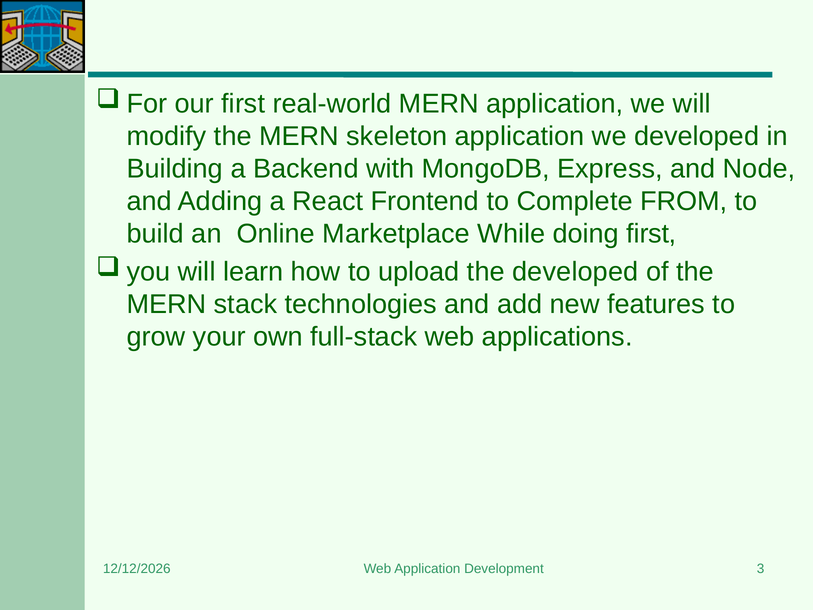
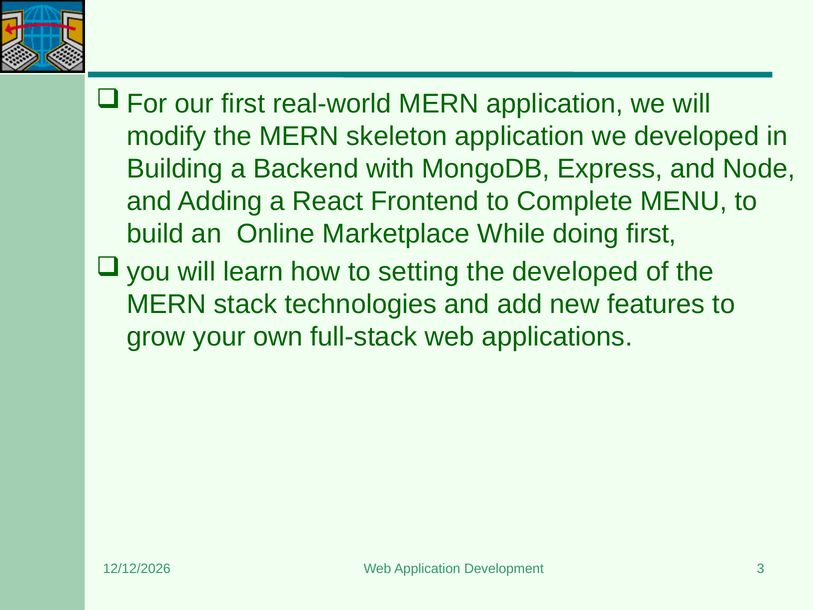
FROM: FROM -> MENU (684, 201)
upload: upload -> setting (419, 272)
